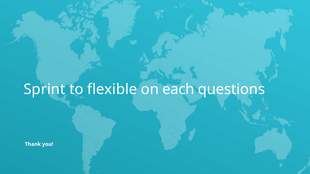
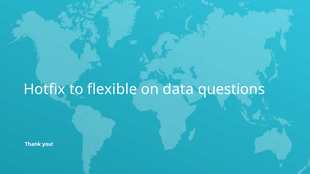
Sprint: Sprint -> Hotfix (45, 90)
each: each -> data (178, 90)
